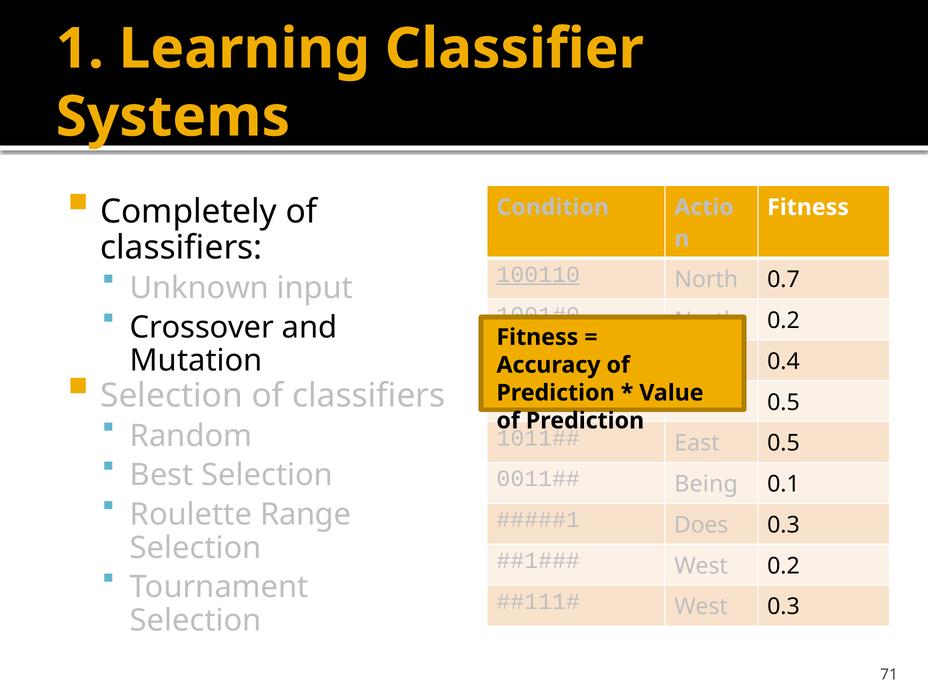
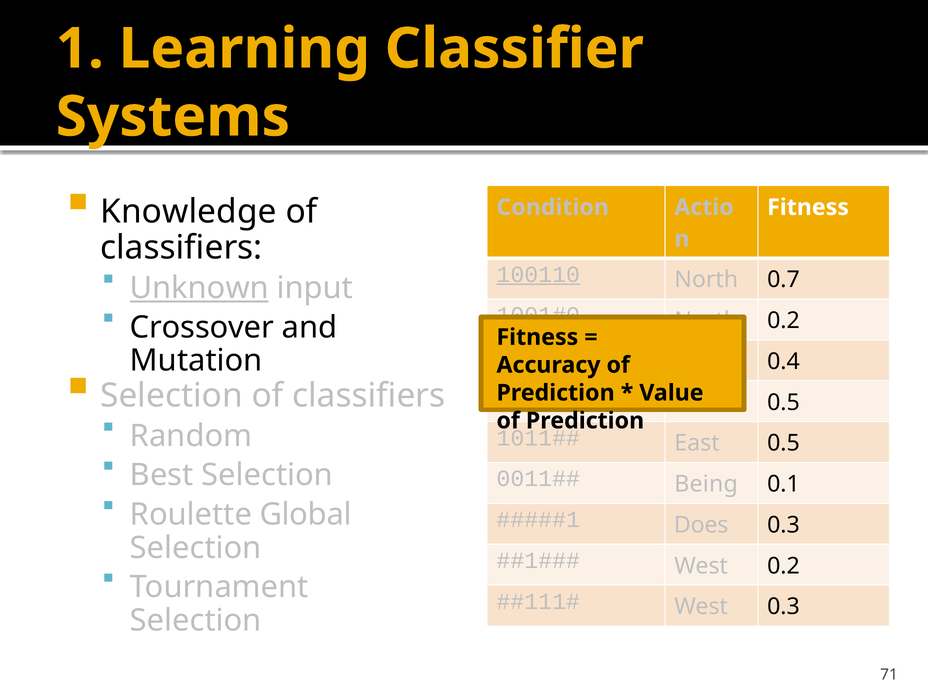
Completely: Completely -> Knowledge (188, 212)
Unknown underline: none -> present (199, 288)
Range: Range -> Global (306, 514)
